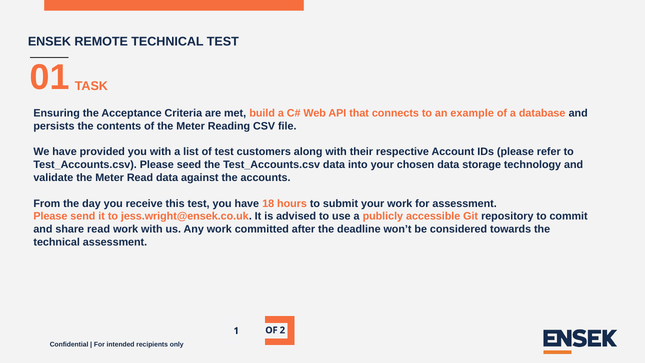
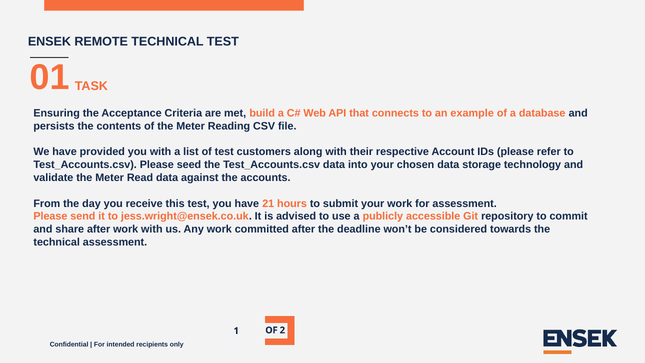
18: 18 -> 21 (268, 203)
share read: read -> after (99, 229)
